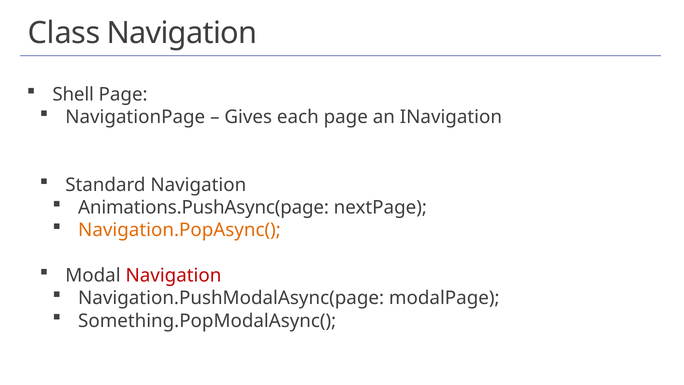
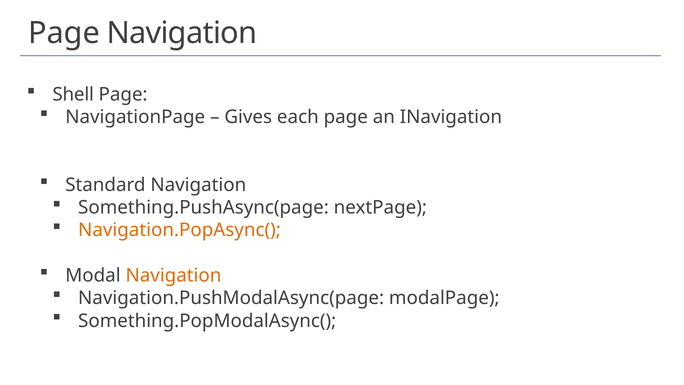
Class: Class -> Page (64, 33)
Animations.PushAsync(page: Animations.PushAsync(page -> Something.PushAsync(page (203, 208)
Navigation colour: red -> orange (173, 275)
